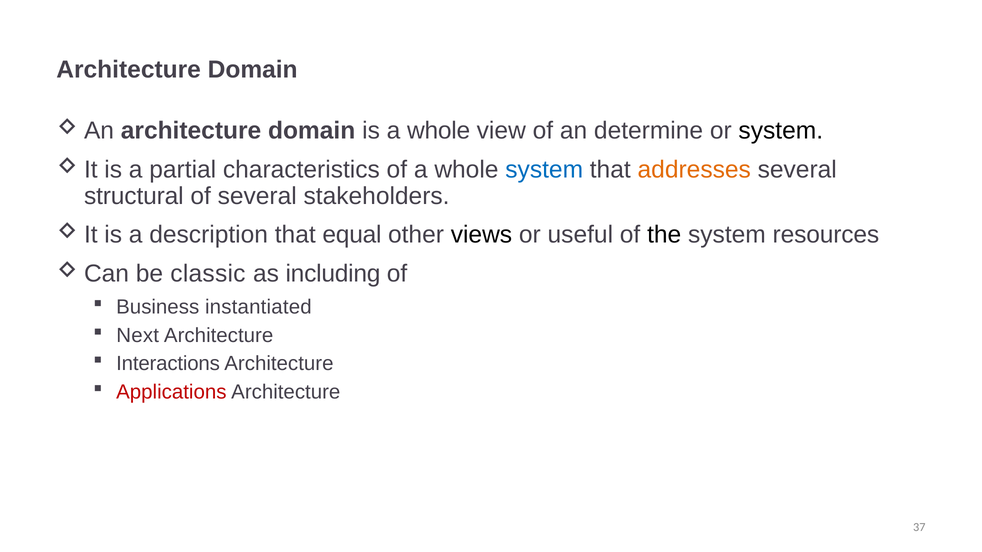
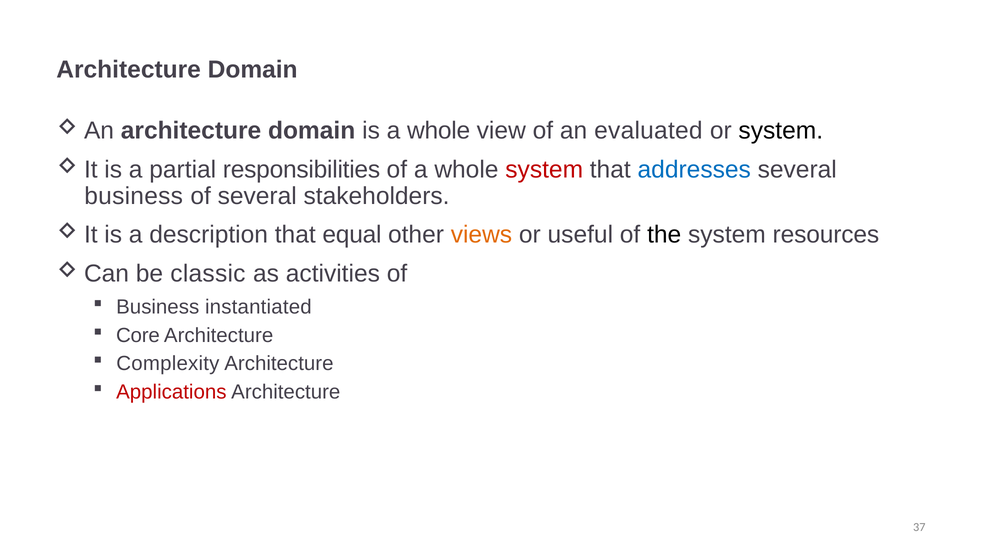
determine: determine -> evaluated (648, 131)
characteristics: characteristics -> responsibilities (302, 170)
system colour: blue -> red (544, 170)
addresses colour: orange -> blue (694, 170)
structural: structural -> business (134, 196)
views colour: black -> orange (481, 235)
including: including -> activities (333, 274)
Next: Next -> Core (138, 336)
Interactions: Interactions -> Complexity (168, 364)
